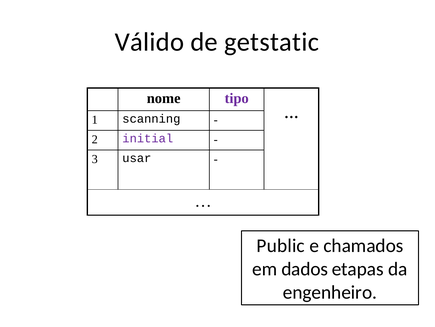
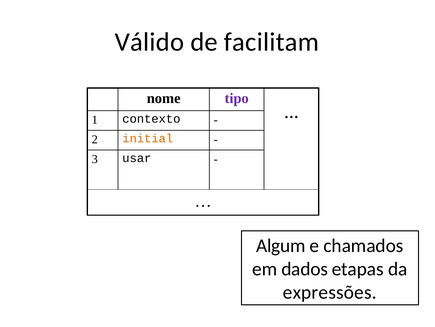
getstatic: getstatic -> facilitam (272, 42)
scanning: scanning -> contexto (151, 119)
initial colour: purple -> orange (148, 138)
Public: Public -> Algum (281, 245)
engenheiro: engenheiro -> expressões (330, 292)
